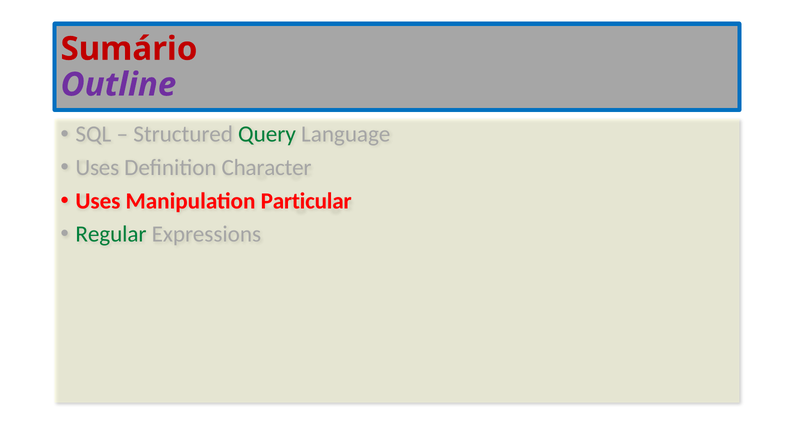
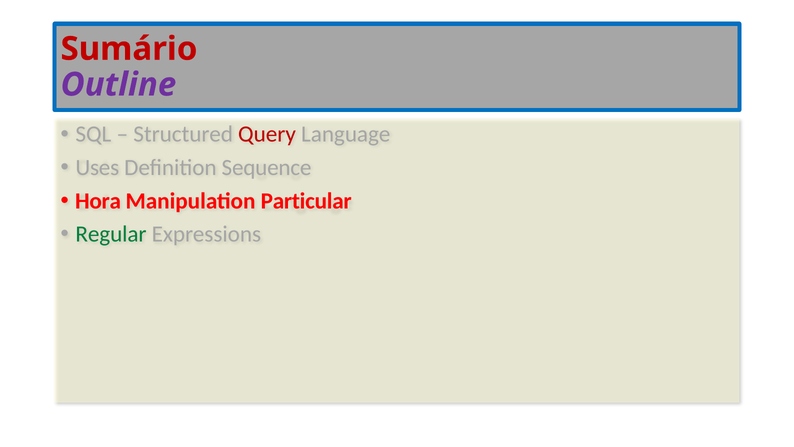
Query colour: green -> red (267, 134)
Character: Character -> Sequence (267, 167)
Uses: Uses -> Hora (98, 201)
